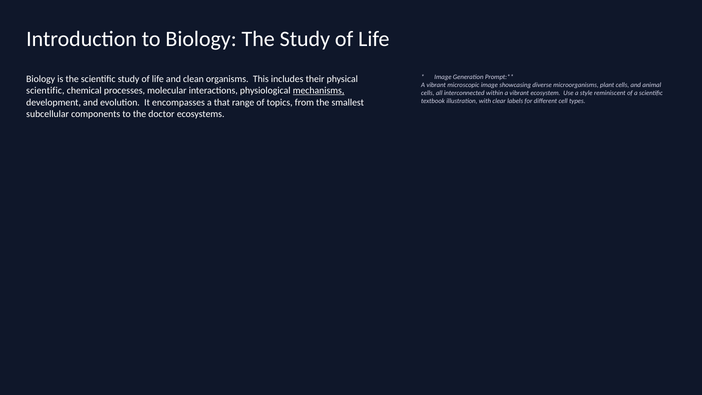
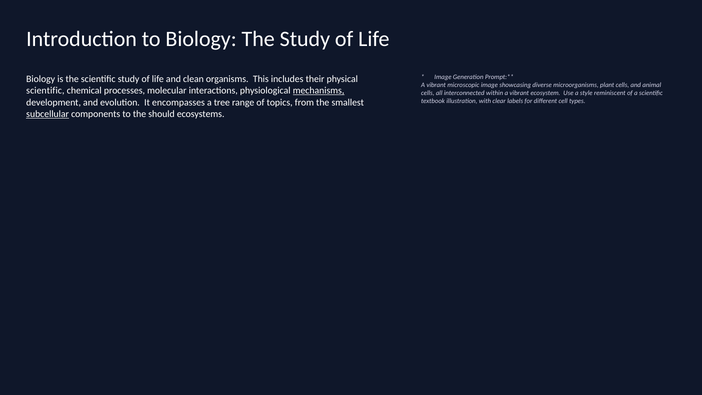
that: that -> tree (222, 102)
subcellular underline: none -> present (48, 114)
doctor: doctor -> should (161, 114)
